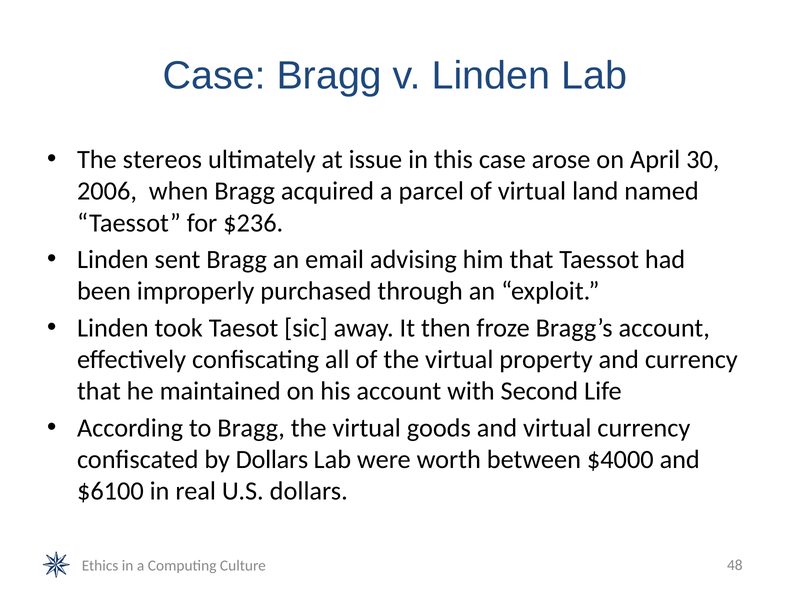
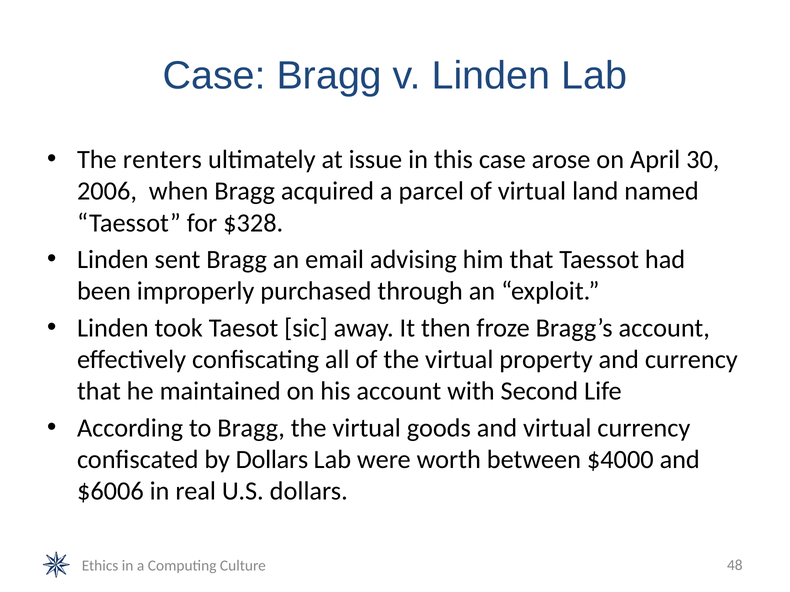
stereos: stereos -> renters (162, 160)
$236: $236 -> $328 (253, 223)
$6100: $6100 -> $6006 (110, 492)
